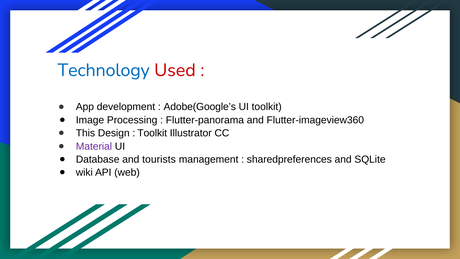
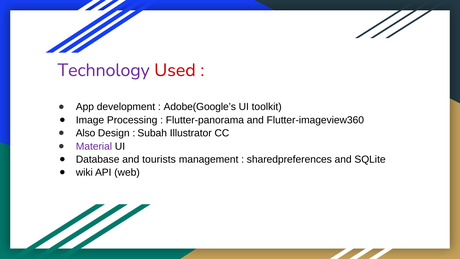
Technology colour: blue -> purple (104, 70)
This: This -> Also (86, 133)
Toolkit: Toolkit -> Subah (152, 133)
